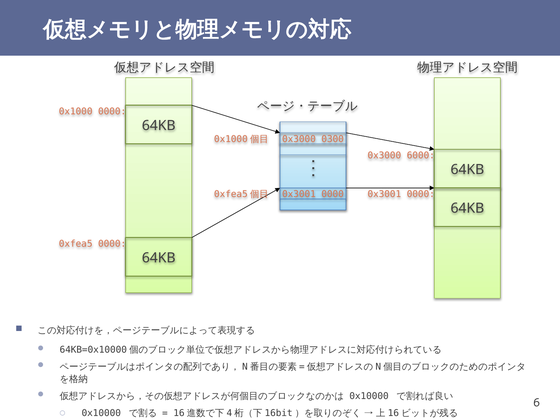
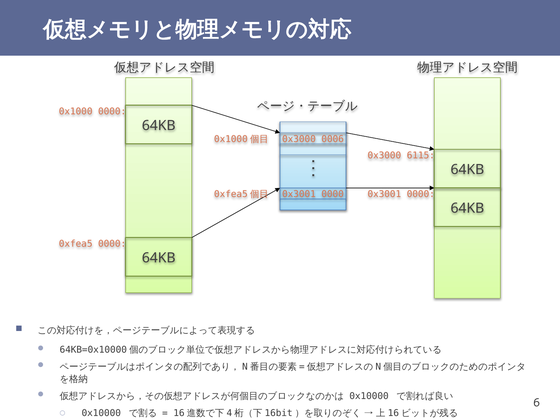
0300: 0300 -> 0006 (333, 139)
6000: 6000 -> 6115 (421, 156)
